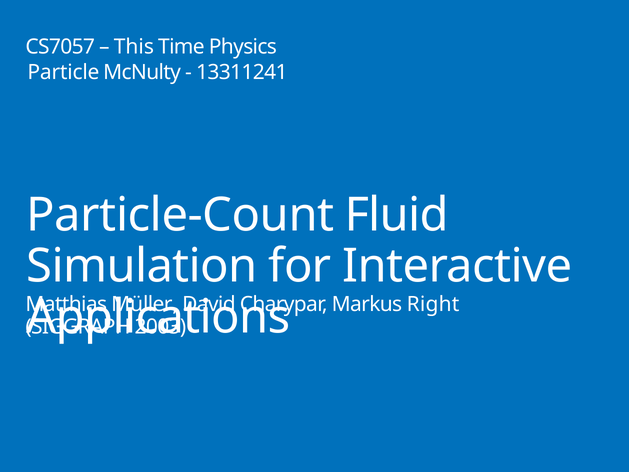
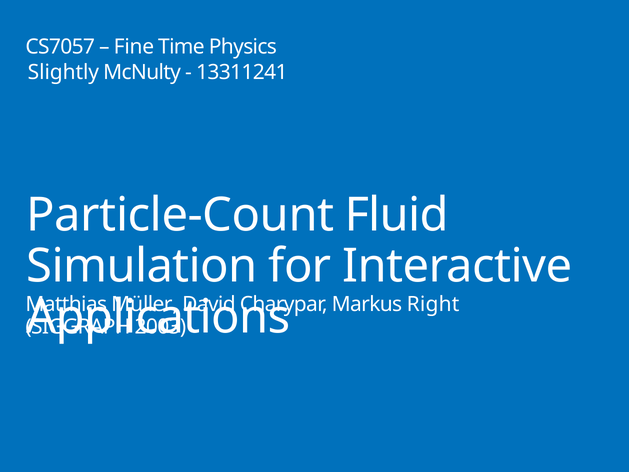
This: This -> Fine (134, 47)
Particle: Particle -> Slightly (63, 72)
